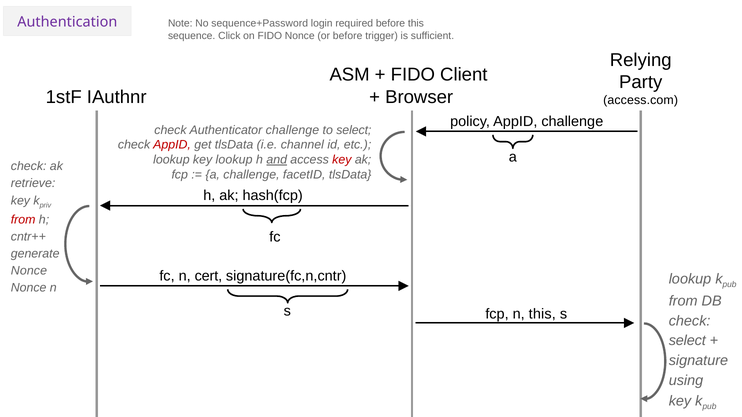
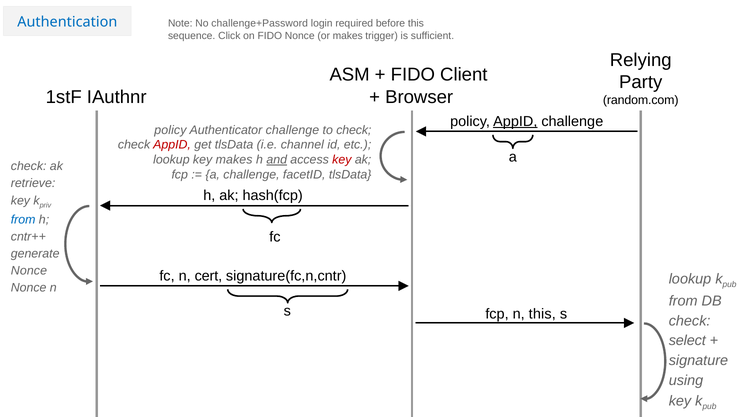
Authentication colour: purple -> blue (67, 22)
sequence+Password: sequence+Password -> challenge+Password (260, 23)
or before: before -> makes (348, 36)
access.com: access.com -> random.com (641, 100)
AppID underline: none -> present (515, 121)
check: check -> policy (170, 130)
to select: select -> check (354, 130)
key lookup: lookup -> makes (234, 160)
from colour: red -> blue (23, 220)
